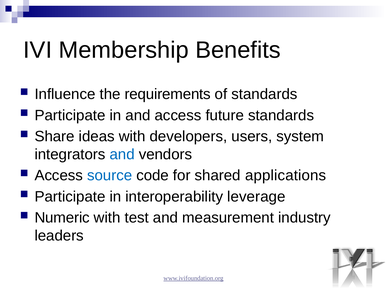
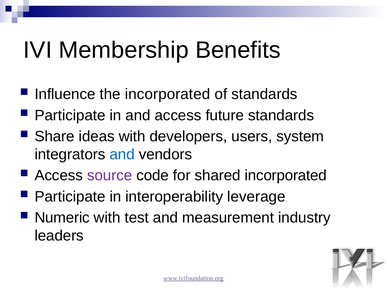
the requirements: requirements -> incorporated (168, 94)
source colour: blue -> purple (110, 176)
shared applications: applications -> incorporated (286, 176)
